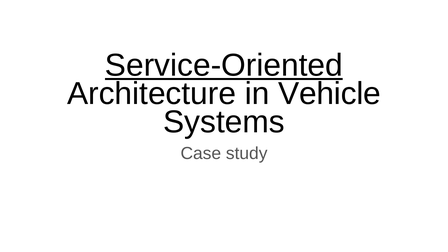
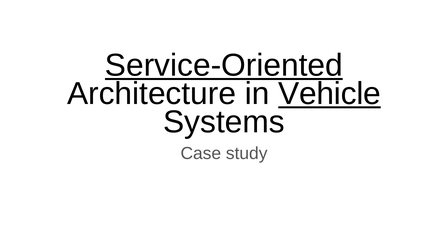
Vehicle underline: none -> present (330, 94)
